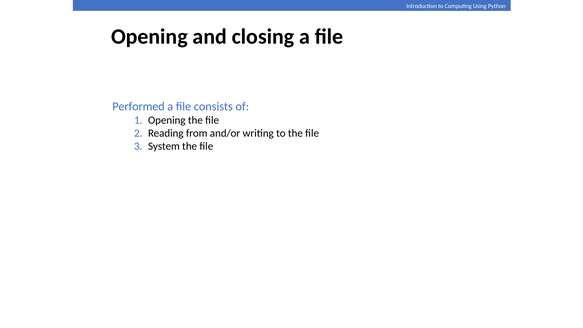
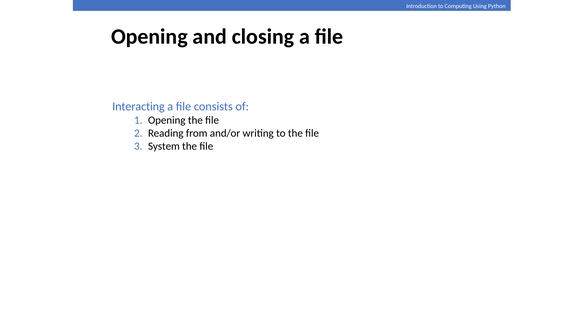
Performed: Performed -> Interacting (138, 106)
